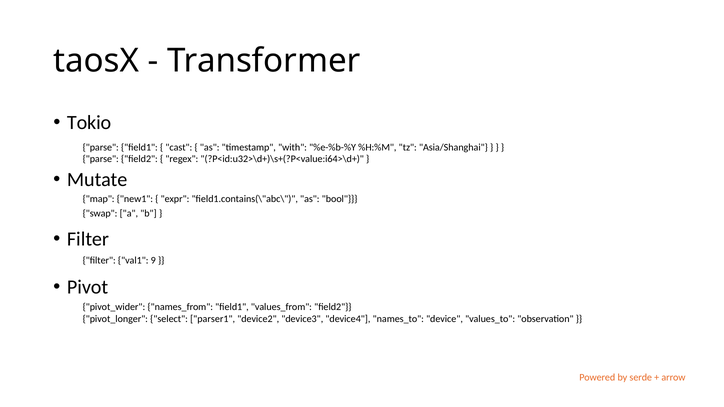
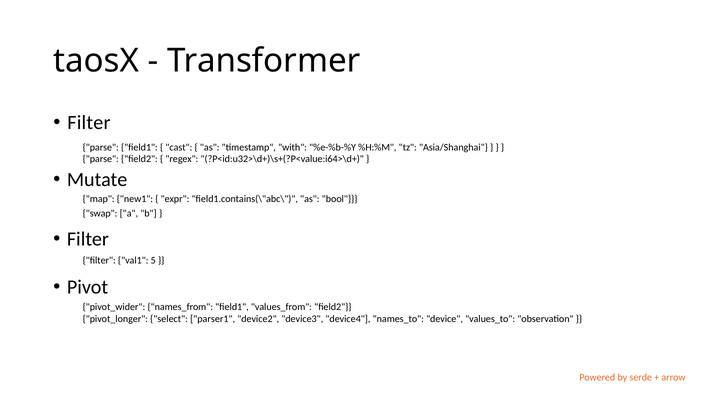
Tokio: Tokio -> Filter (89, 123)
9: 9 -> 5 (153, 261)
